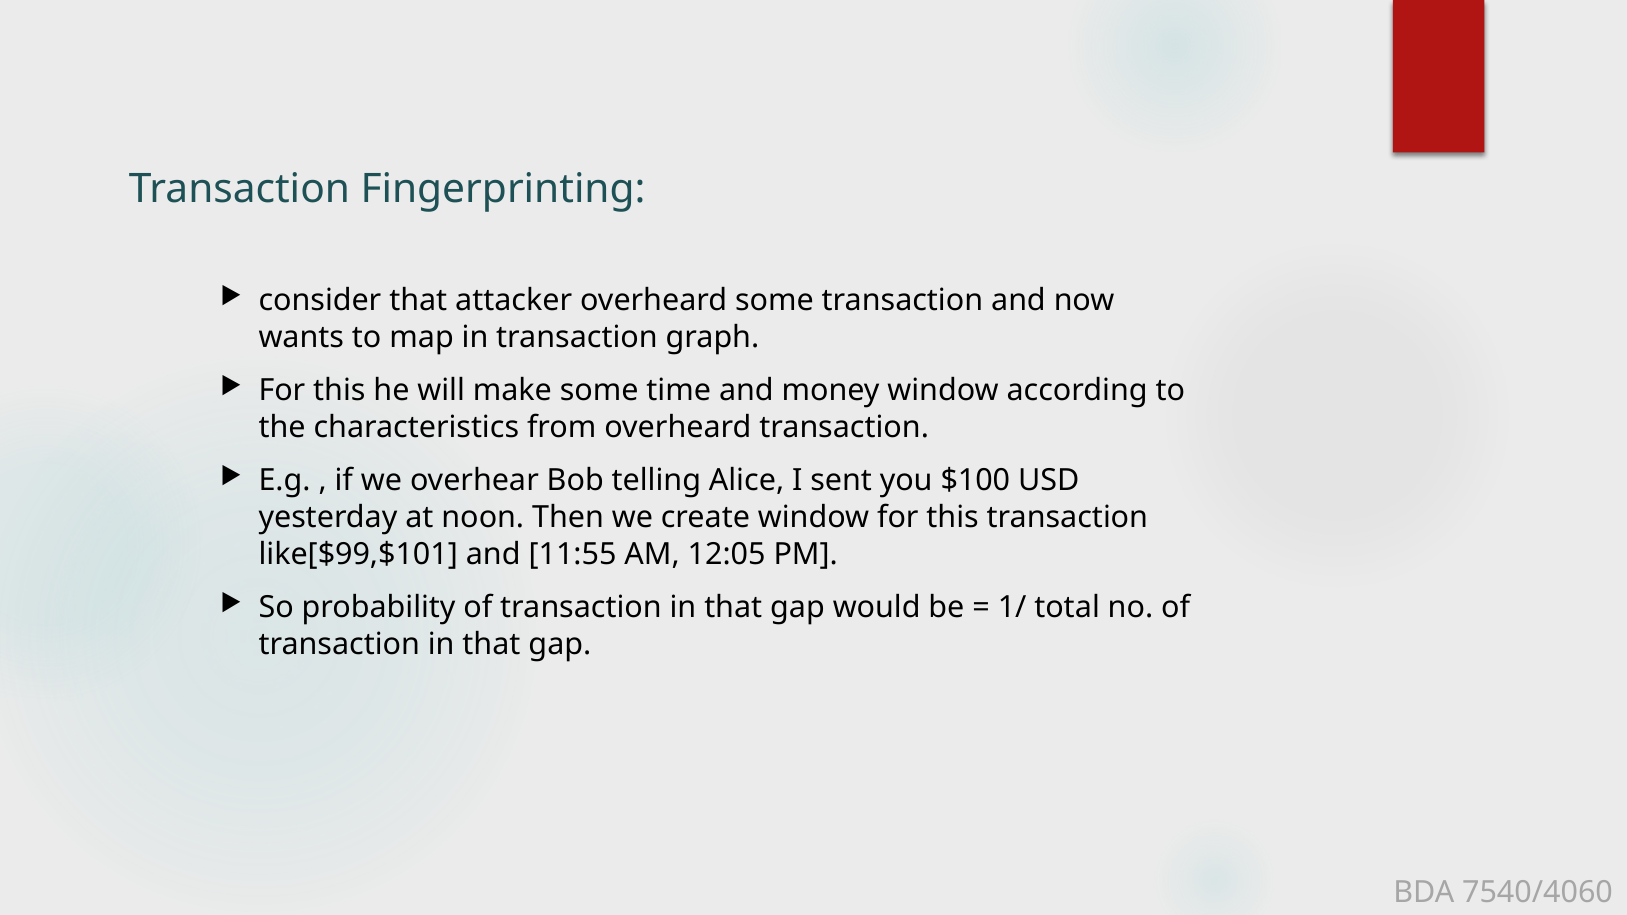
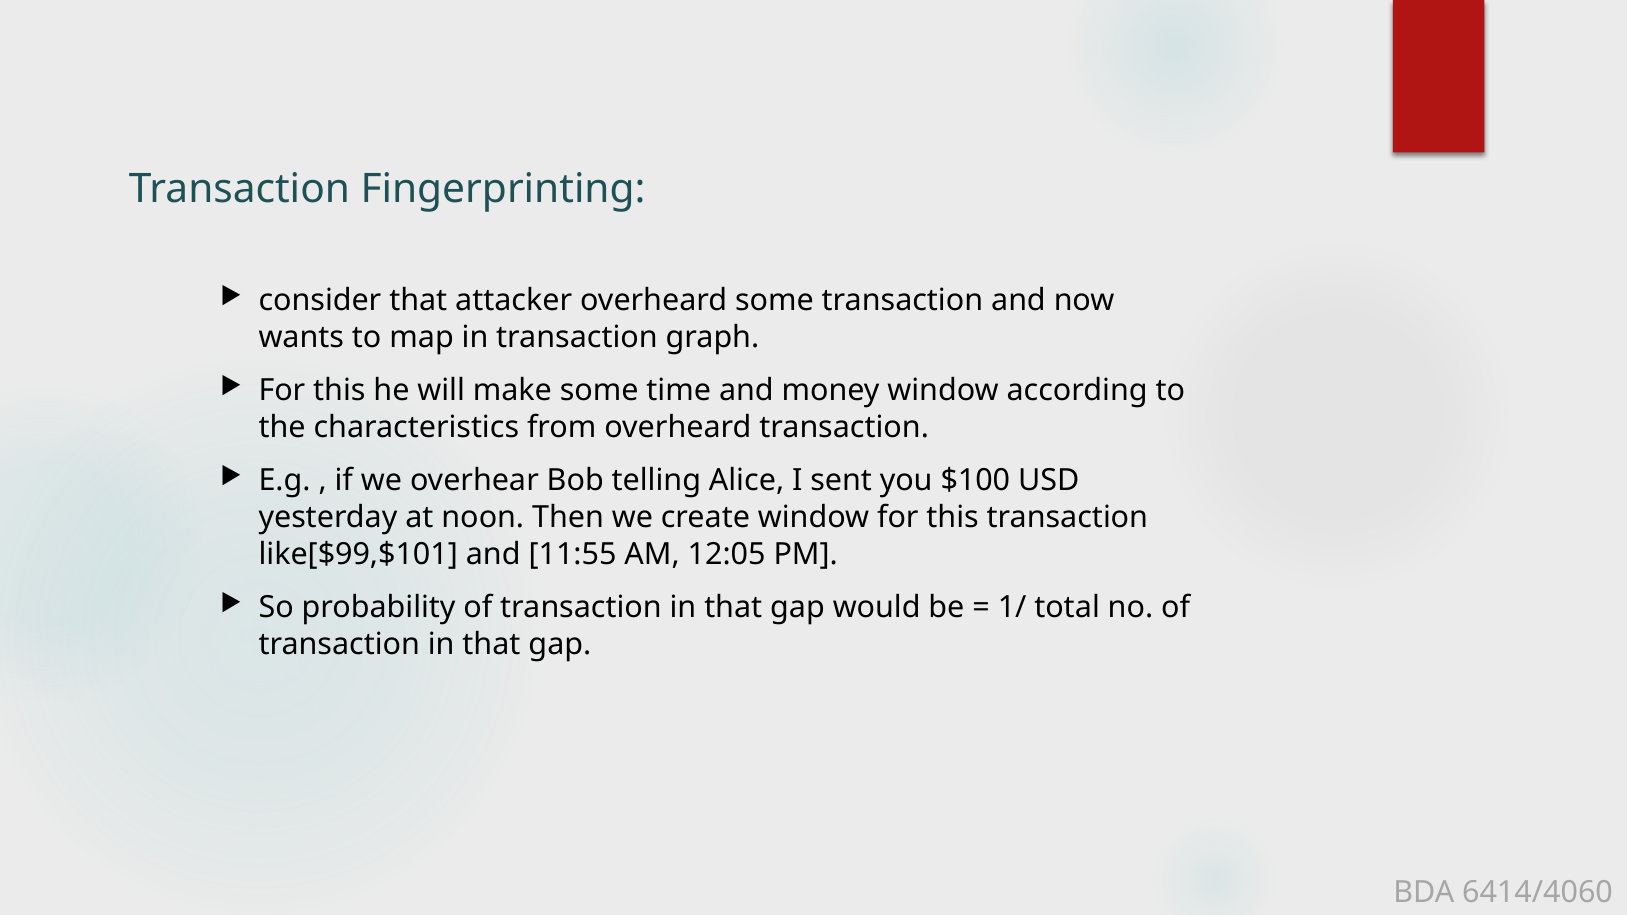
7540/4060: 7540/4060 -> 6414/4060 (1538, 892)
